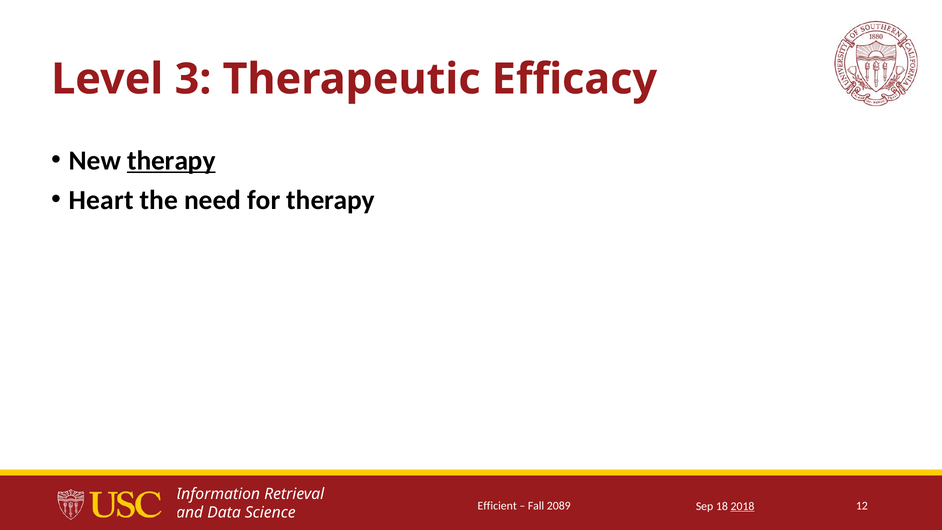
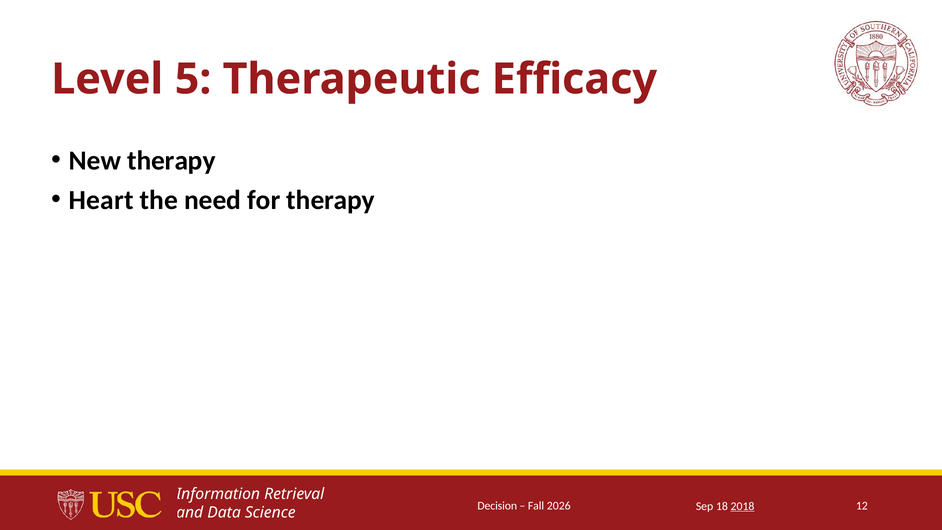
3: 3 -> 5 (193, 79)
therapy underline: present -> none (171, 160)
Efficient: Efficient -> Decision (497, 506)
2089: 2089 -> 2026 (559, 506)
